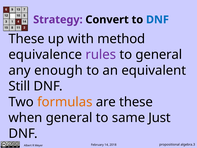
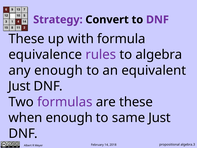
DNF colour: blue -> purple (157, 20)
method: method -> formula (121, 39)
to general: general -> algebra (159, 55)
Still: Still -> Just (19, 86)
formulas colour: orange -> purple (65, 102)
when general: general -> enough (69, 118)
